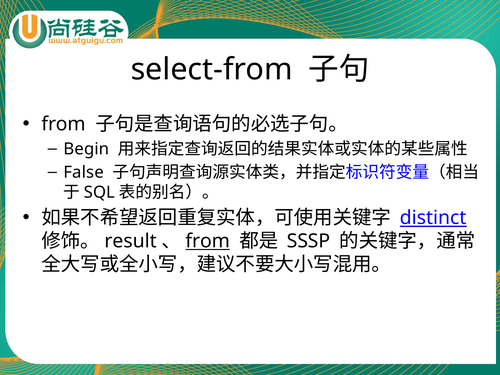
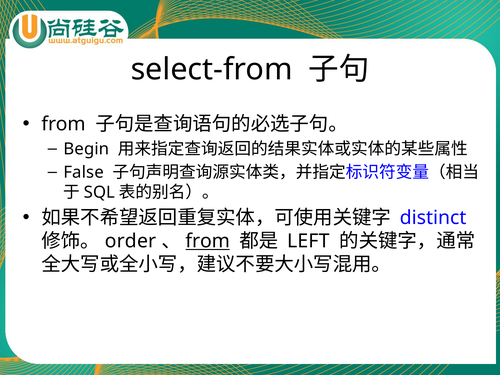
distinct underline: present -> none (433, 218)
result: result -> order (131, 241)
SSSP: SSSP -> LEFT (308, 241)
